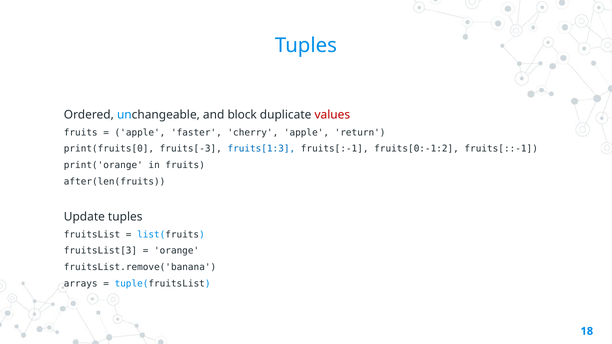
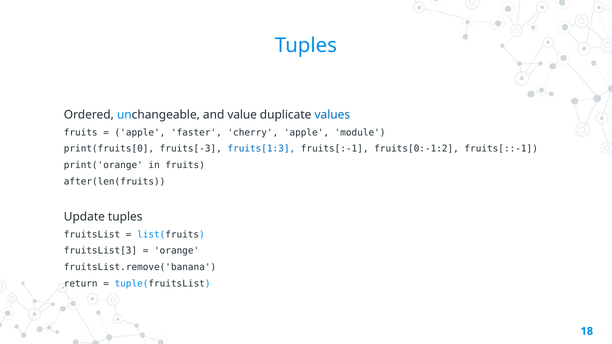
block: block -> value (242, 115)
values colour: red -> blue (332, 115)
return: return -> module (360, 133)
arrays: arrays -> return (81, 284)
